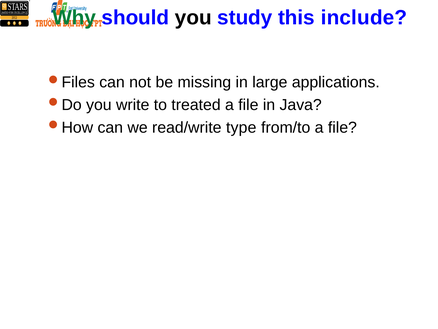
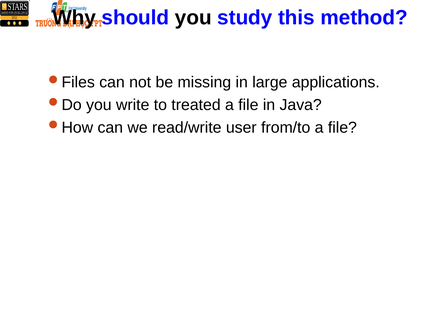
Why colour: green -> black (74, 17)
include: include -> method (364, 17)
type: type -> user (241, 127)
